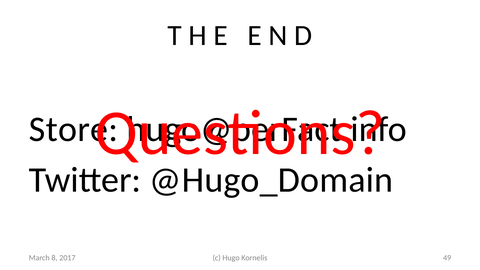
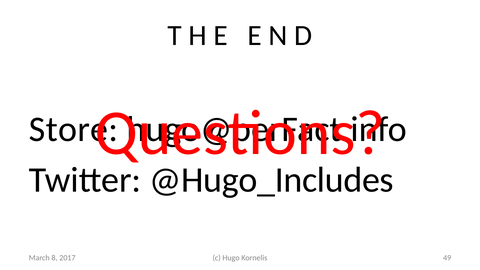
@Hugo_Domain: @Hugo_Domain -> @Hugo_Includes (271, 180)
